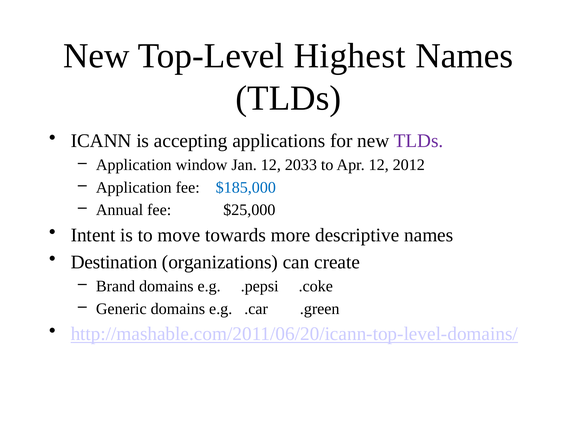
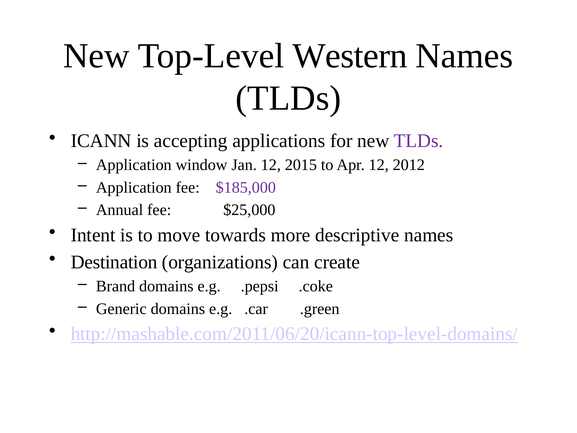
Highest: Highest -> Western (350, 56)
2033: 2033 -> 2015 (301, 165)
$185,000 colour: blue -> purple (246, 187)
